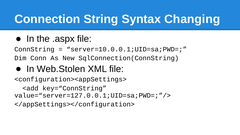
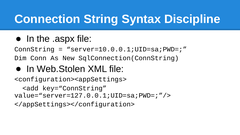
Changing: Changing -> Discipline (192, 19)
